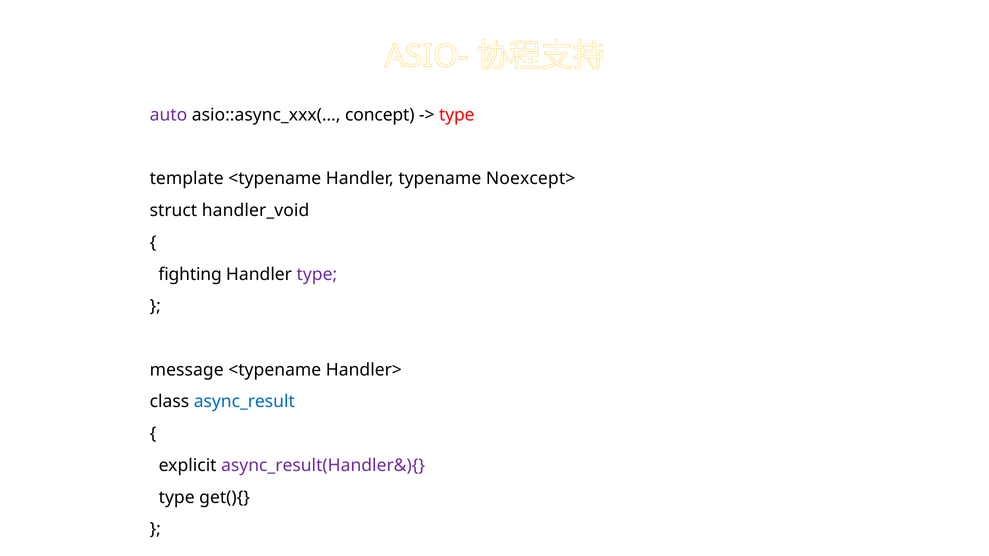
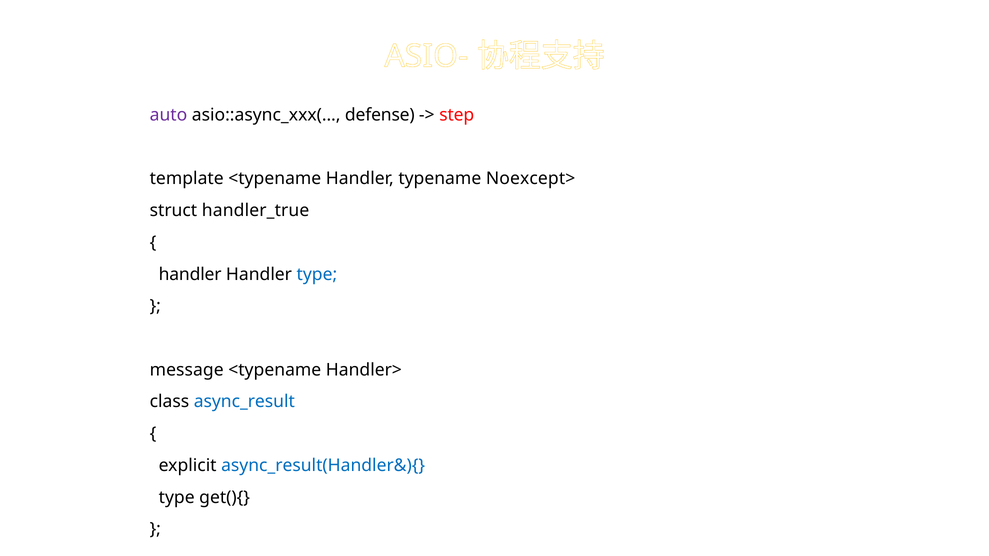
concept: concept -> defense (380, 115)
type: type -> step (457, 115)
handler_void: handler_void -> handler_true (256, 211)
fighting: fighting -> handler (190, 274)
type colour: purple -> blue (317, 274)
async_result(Handler&){ colour: purple -> blue (323, 466)
